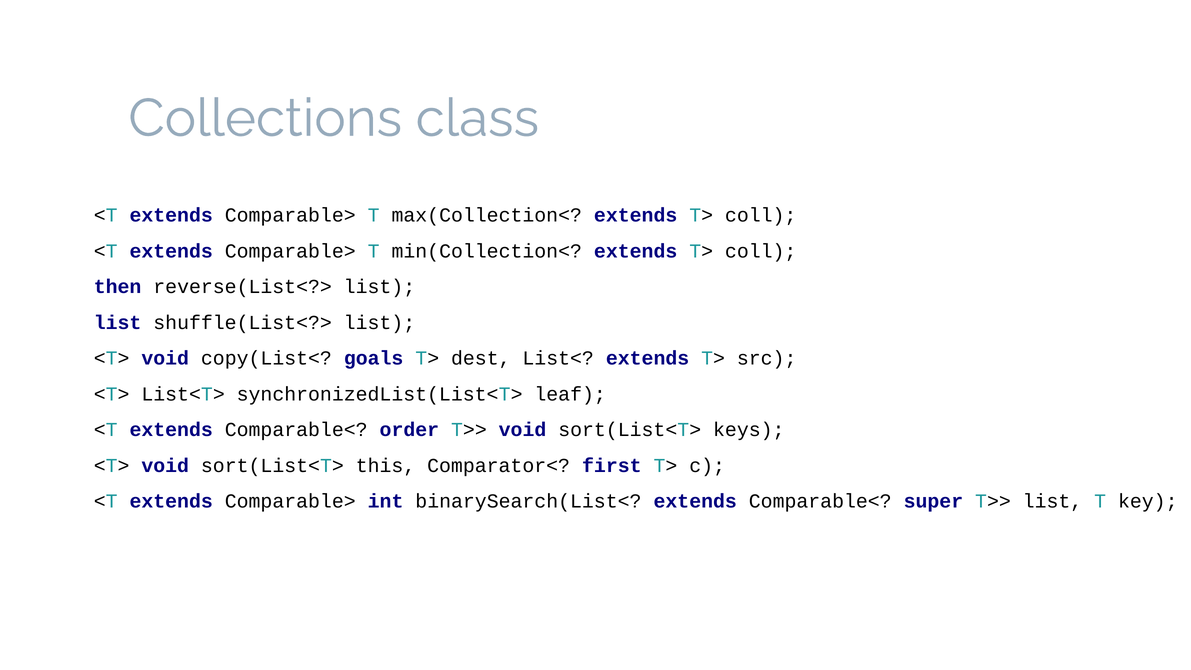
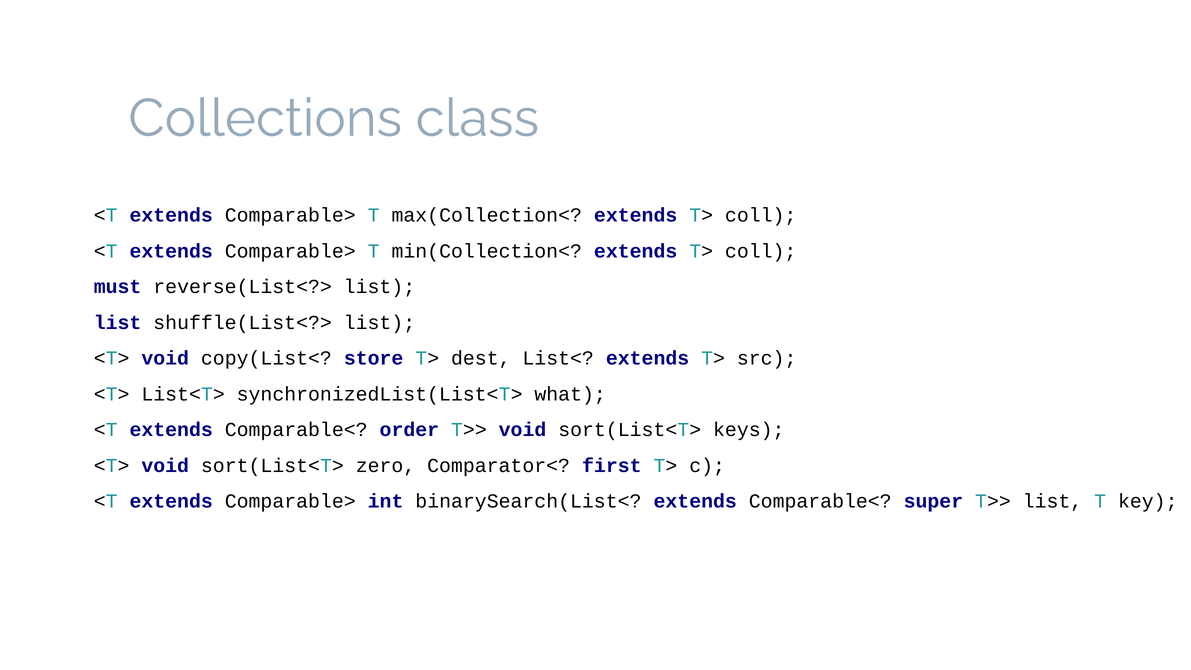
then: then -> must (118, 287)
goals: goals -> store (374, 358)
leaf: leaf -> what (570, 394)
this: this -> zero (386, 466)
